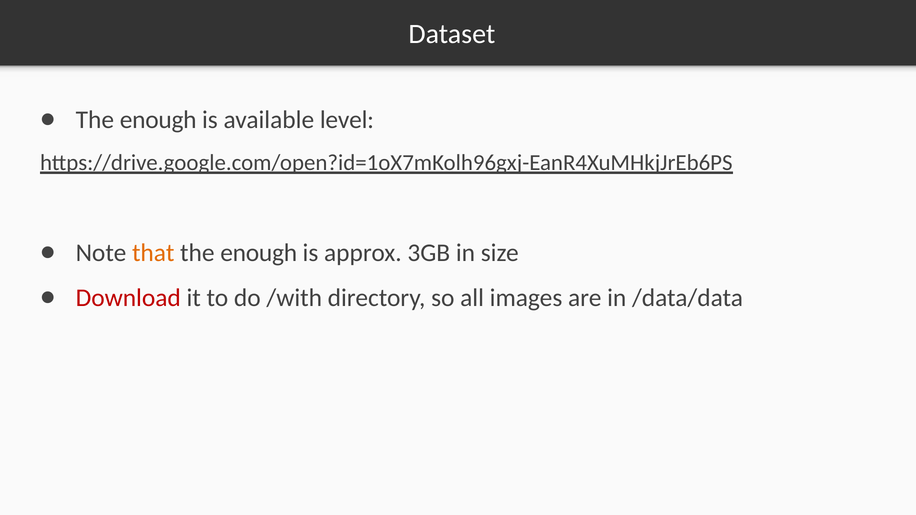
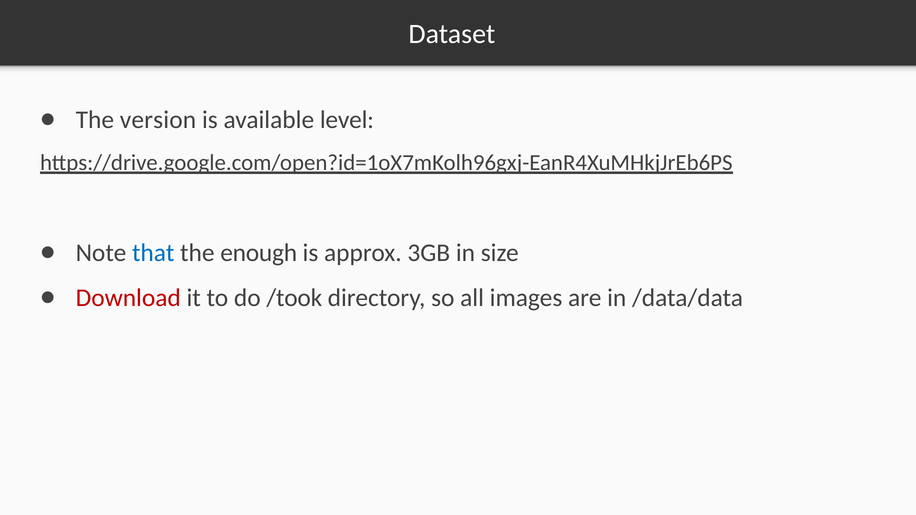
enough: enough -> version (158, 120)
that colour: orange -> blue (153, 253)
/with: /with -> /took (294, 298)
